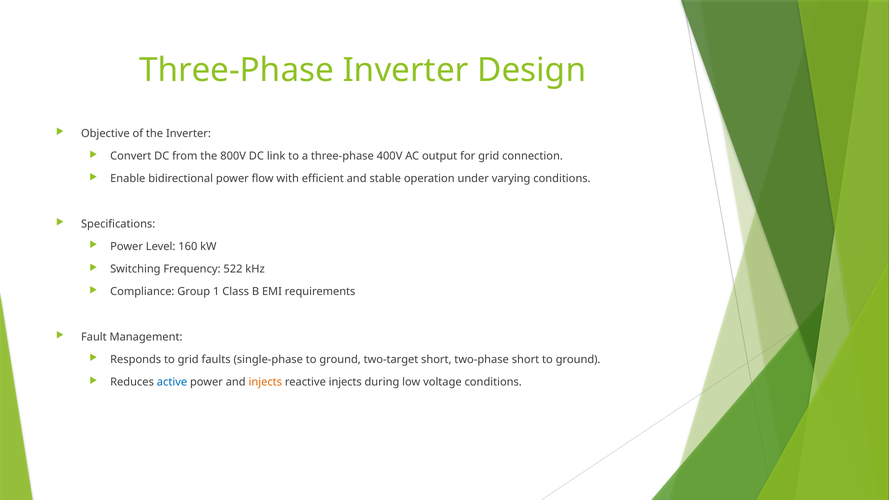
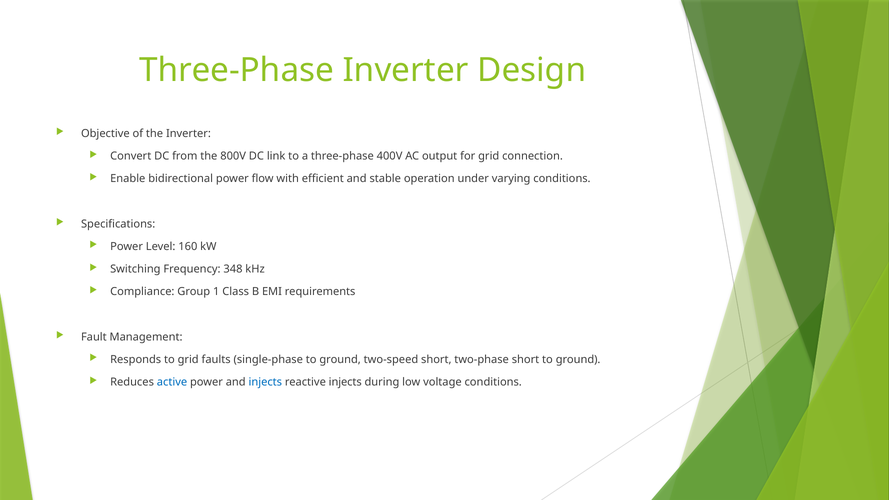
522: 522 -> 348 (233, 269)
two-target: two-target -> two-speed (391, 360)
injects colour: orange -> blue (265, 382)
